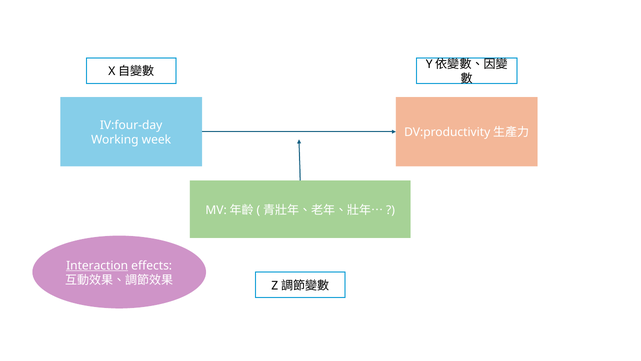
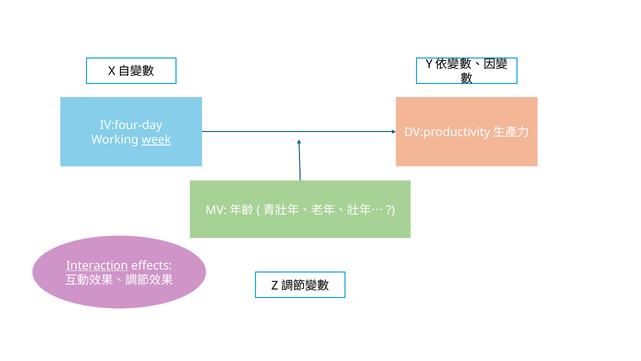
week underline: none -> present (156, 140)
